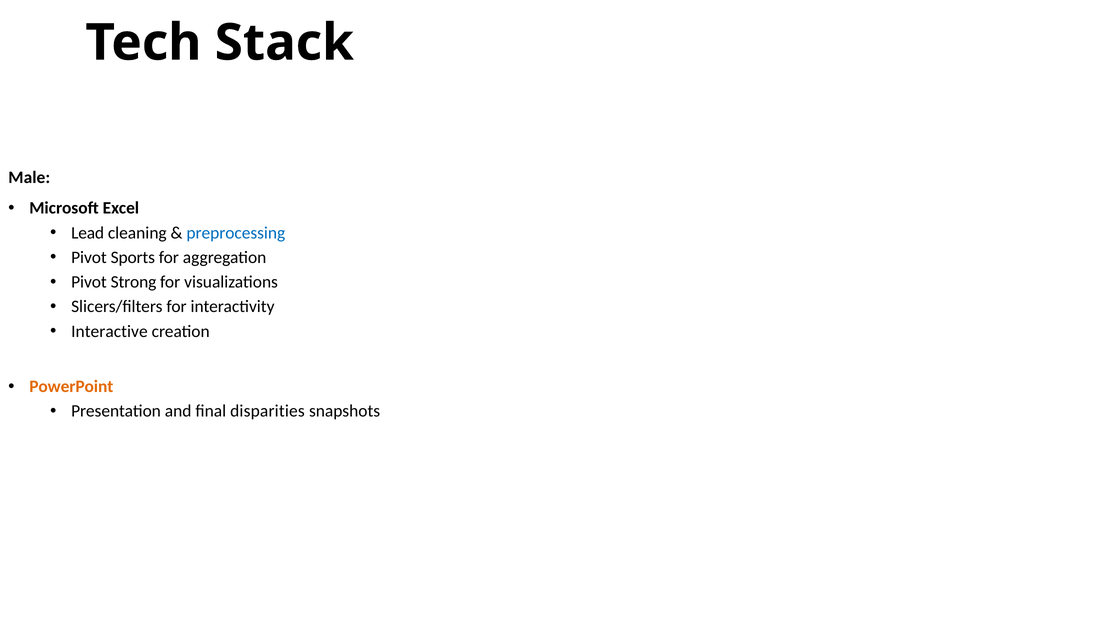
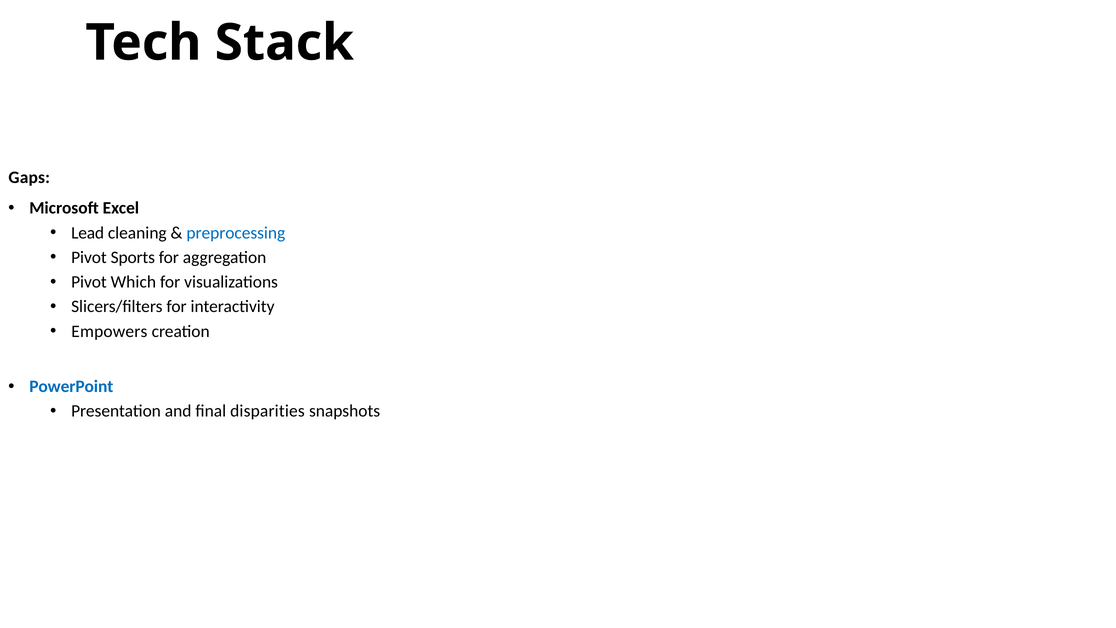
Male: Male -> Gaps (29, 178)
Strong: Strong -> Which (133, 282)
Interactive: Interactive -> Empowers (109, 331)
PowerPoint colour: orange -> blue (71, 386)
